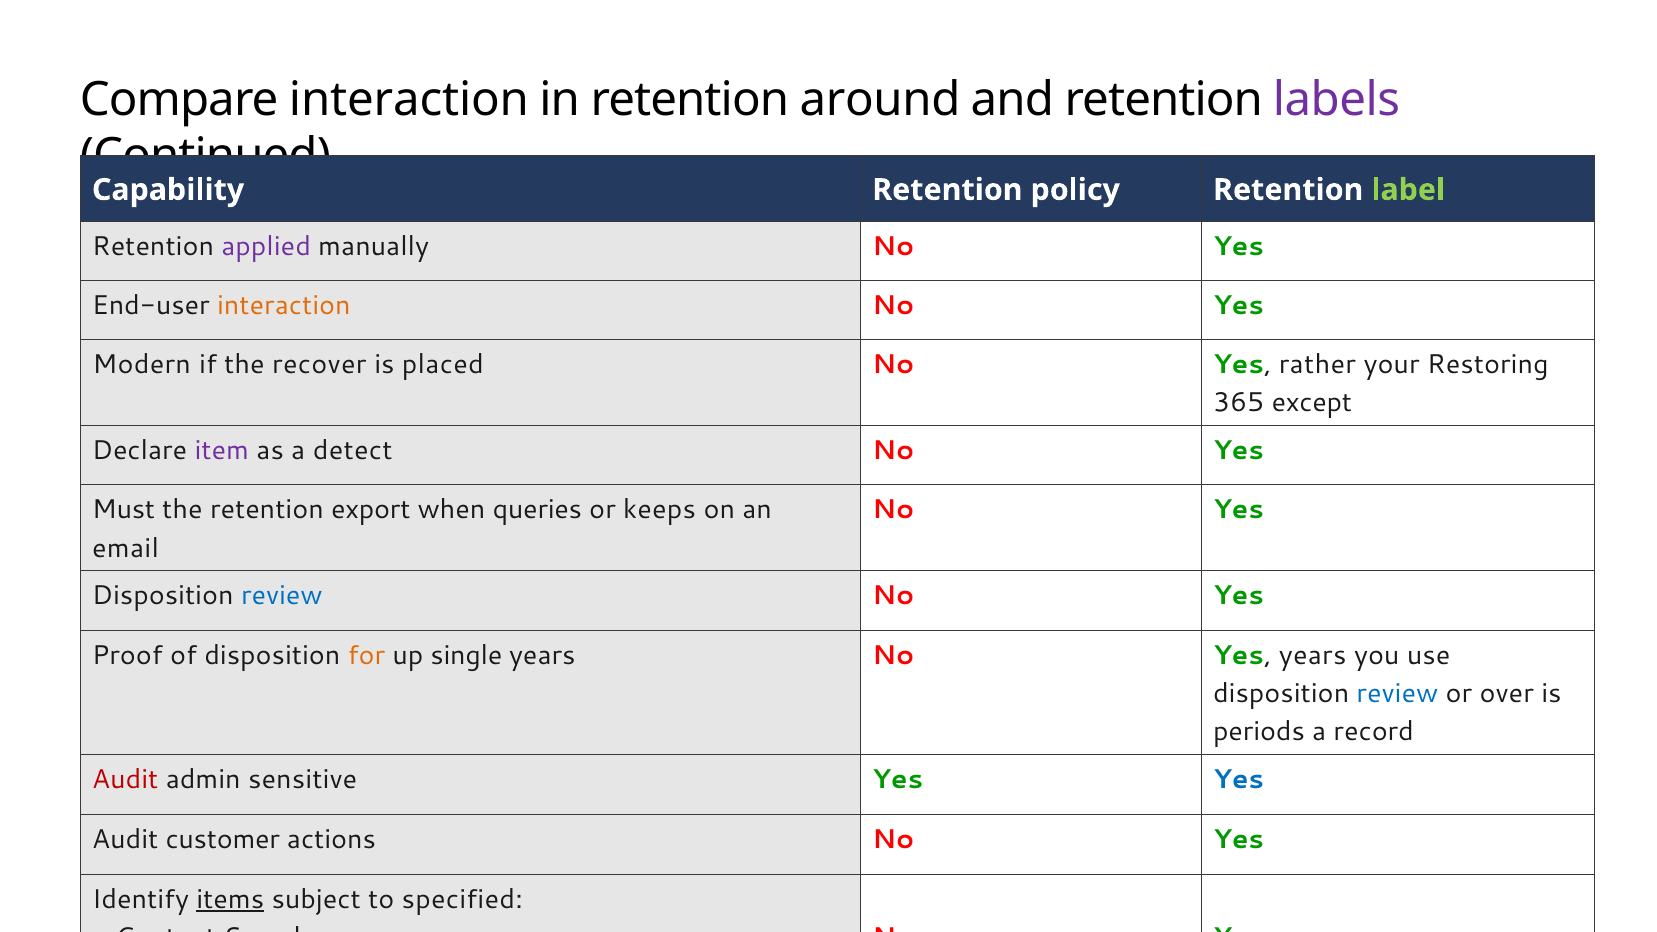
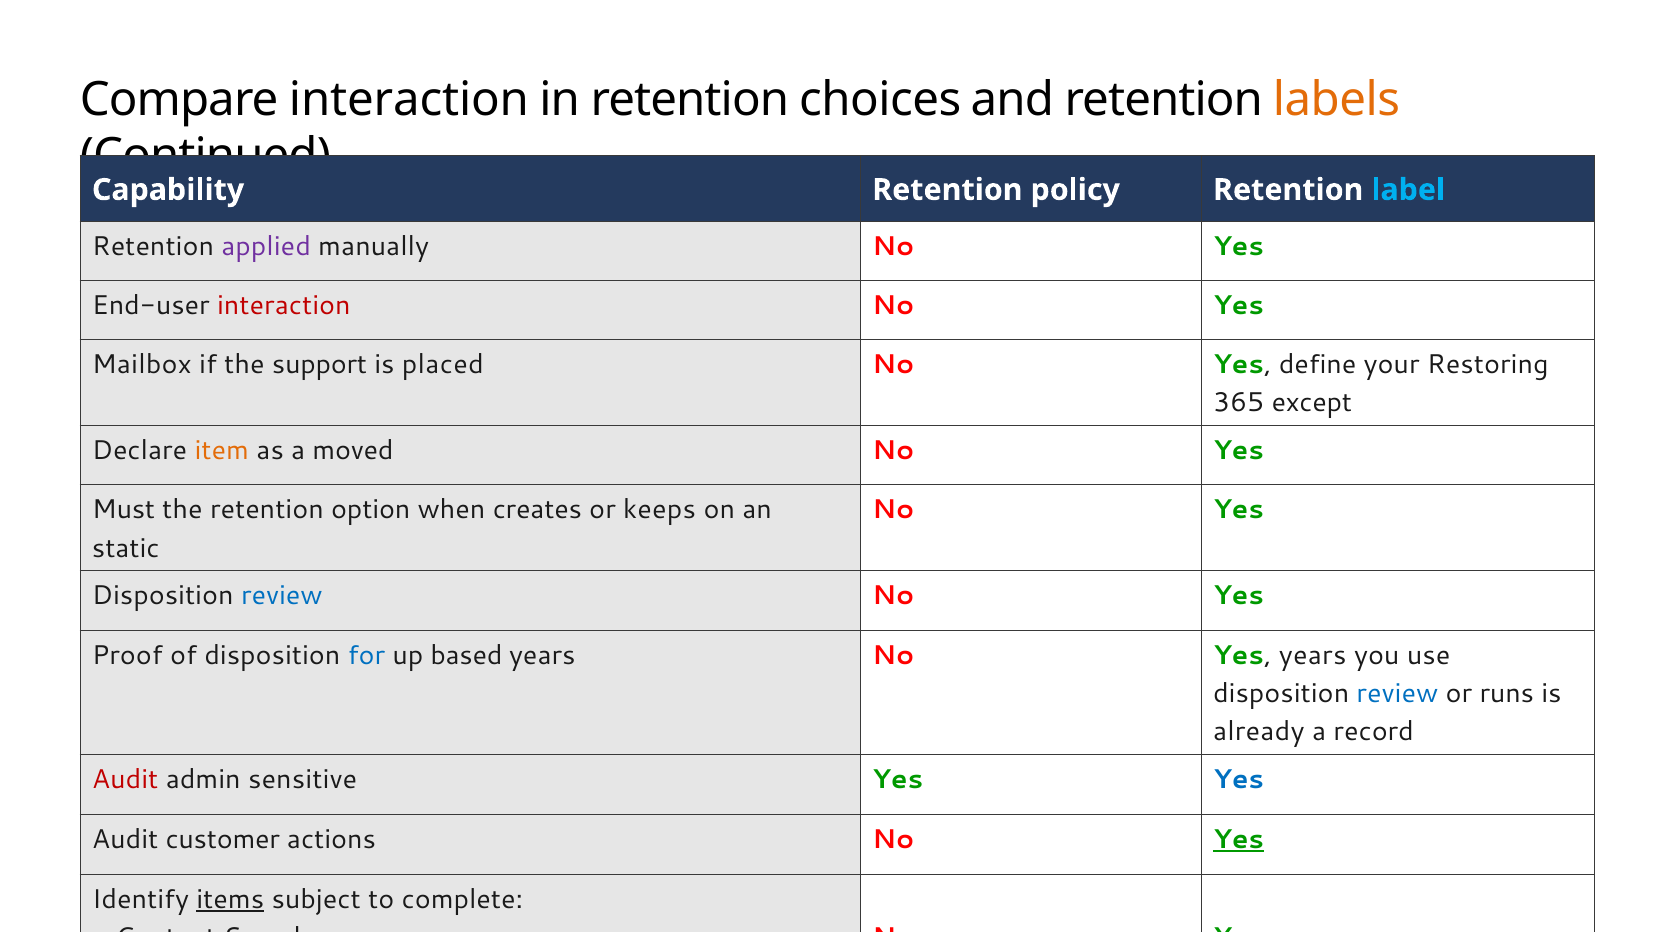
around: around -> choices (880, 99)
labels colour: purple -> orange (1336, 99)
label colour: light green -> light blue (1408, 190)
interaction colour: orange -> red (284, 305)
Modern: Modern -> Mailbox (142, 364)
recover: recover -> support (320, 364)
rather: rather -> define (1318, 364)
item colour: purple -> orange (222, 450)
detect: detect -> moved (353, 450)
export: export -> option (371, 510)
queries: queries -> creates (537, 510)
email: email -> static (126, 548)
for colour: orange -> blue (367, 656)
single: single -> based (466, 656)
over: over -> runs (1507, 694)
periods: periods -> already (1259, 732)
Yes underline: none -> present (1239, 840)
specified: specified -> complete (462, 899)
